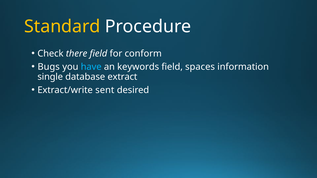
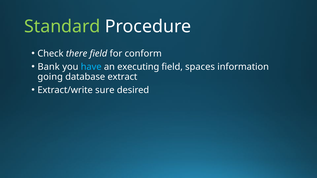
Standard colour: yellow -> light green (62, 27)
Bugs: Bugs -> Bank (49, 67)
keywords: keywords -> executing (138, 67)
single: single -> going (50, 77)
sent: sent -> sure (105, 90)
